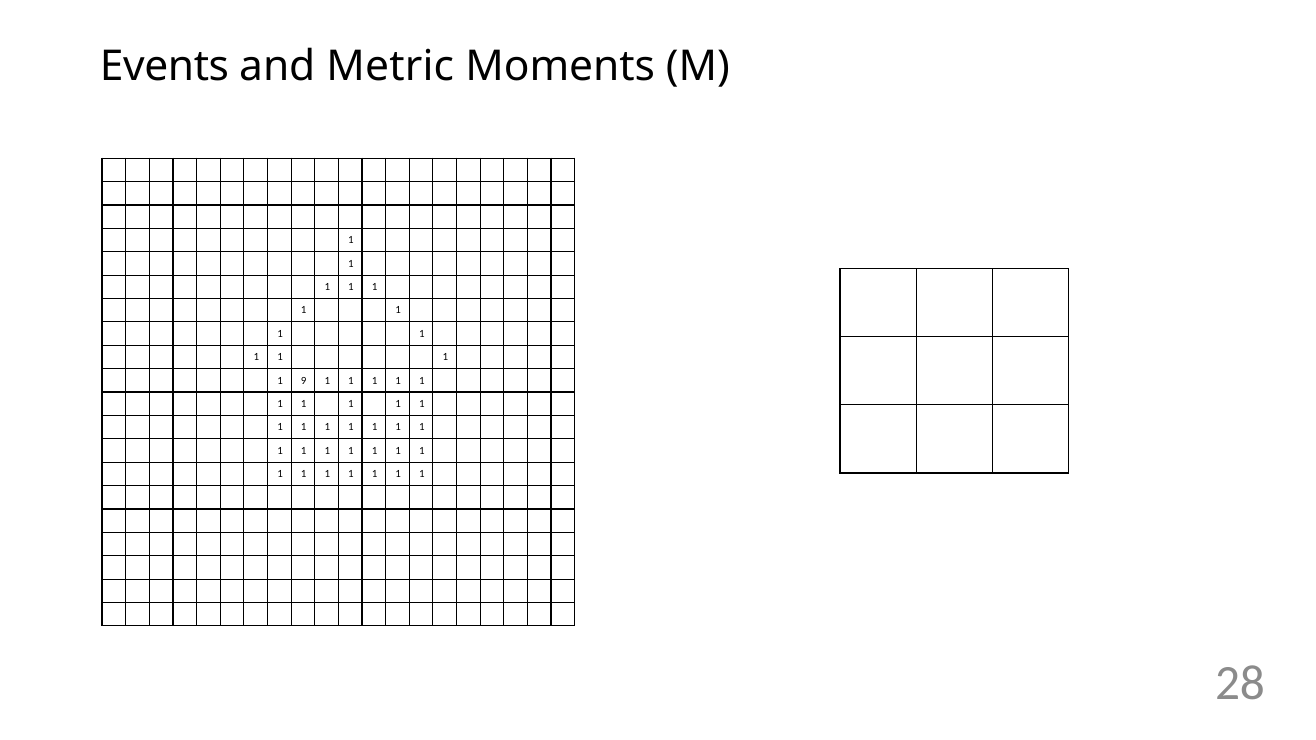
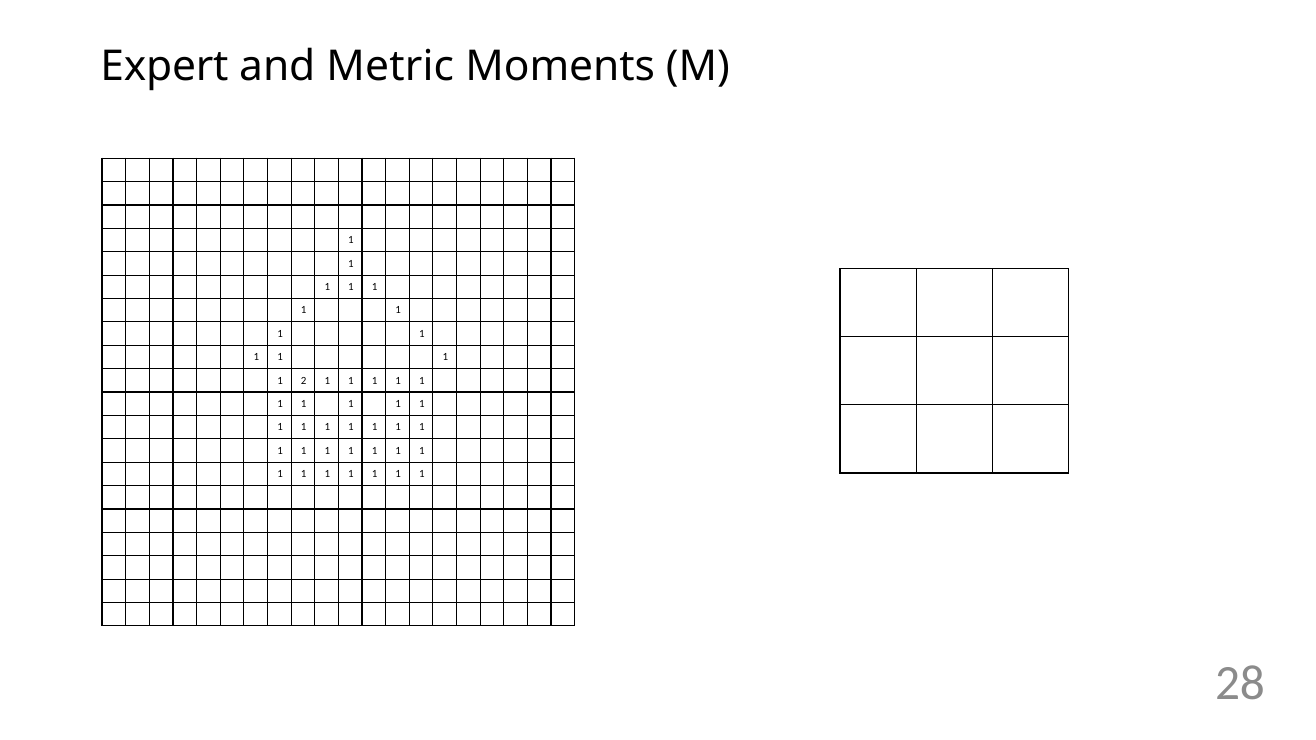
Events: Events -> Expert (164, 67)
9: 9 -> 2 (304, 381)
